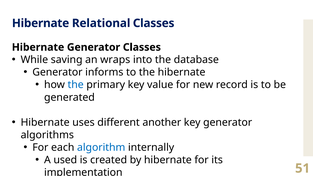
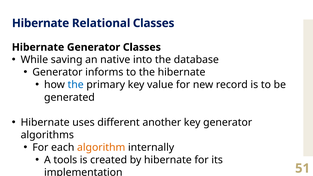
wraps: wraps -> native (115, 60)
algorithm colour: blue -> orange (101, 147)
used: used -> tools (65, 160)
